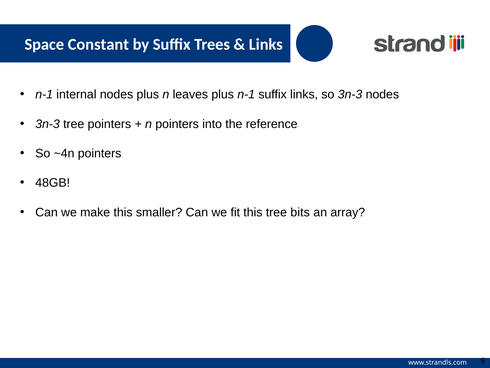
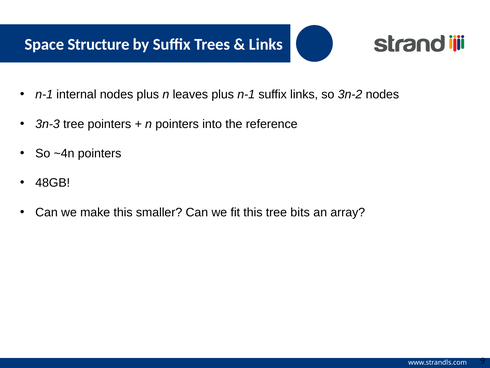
Constant: Constant -> Structure (98, 44)
so 3n-3: 3n-3 -> 3n-2 (350, 94)
